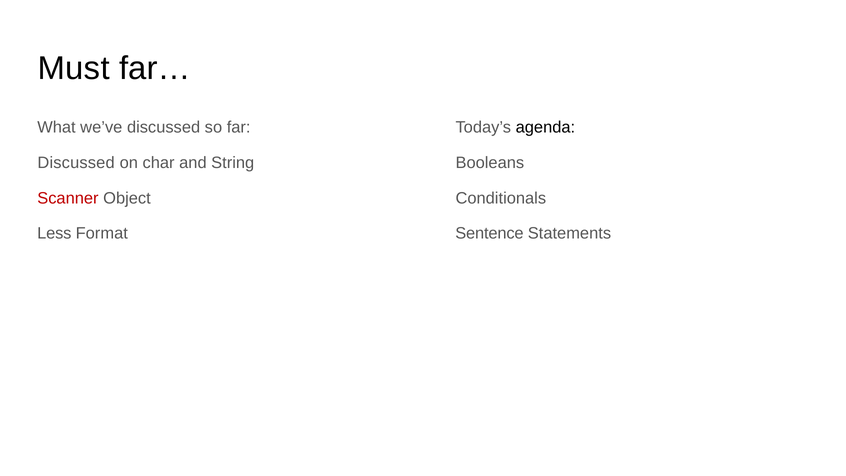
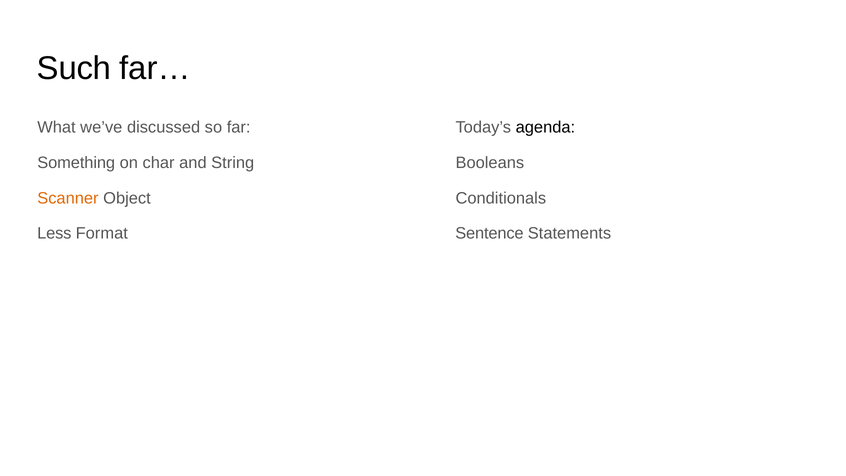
Must: Must -> Such (74, 69)
Discussed: Discussed -> Something (76, 163)
Scanner colour: red -> orange (68, 198)
